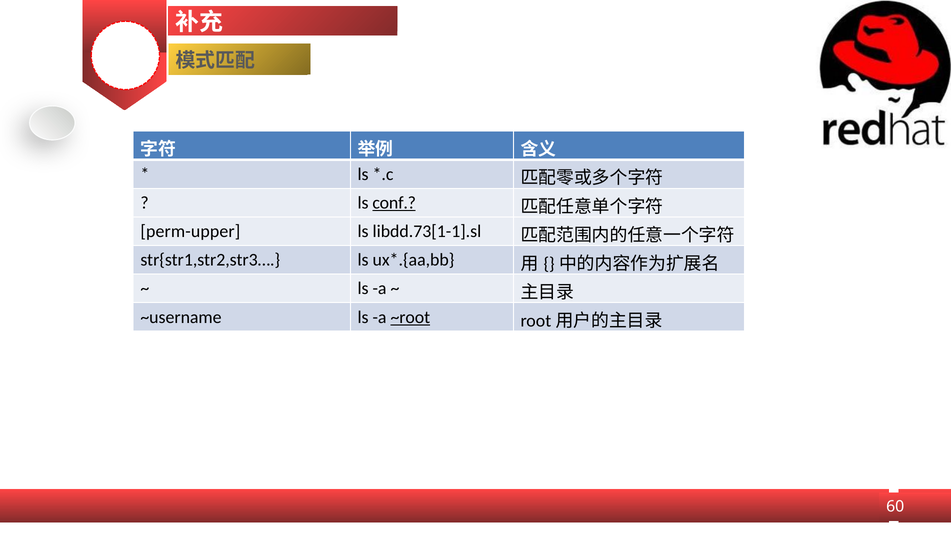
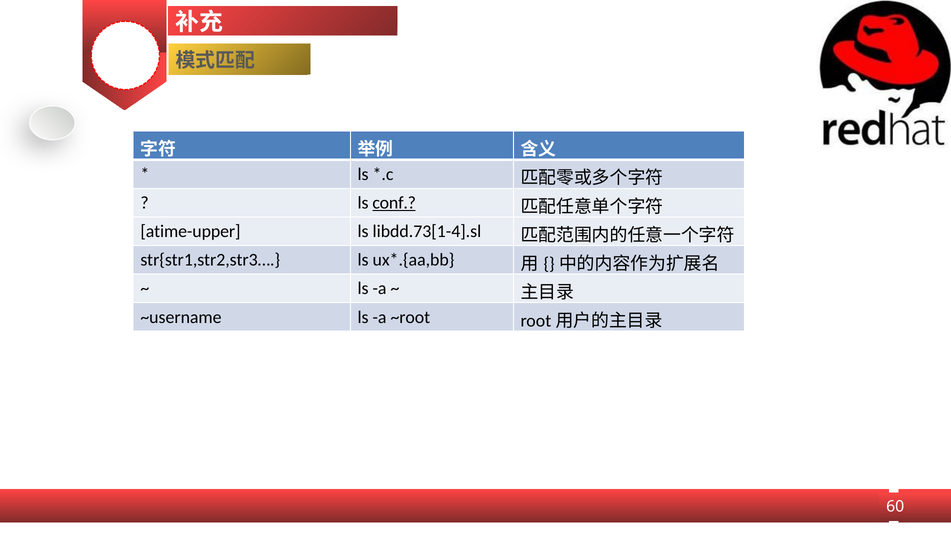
perm-upper: perm-upper -> atime-upper (190, 231)
libdd.73[1-1].sl: libdd.73[1-1].sl -> libdd.73[1-4].sl (427, 231)
~root underline: present -> none (410, 317)
